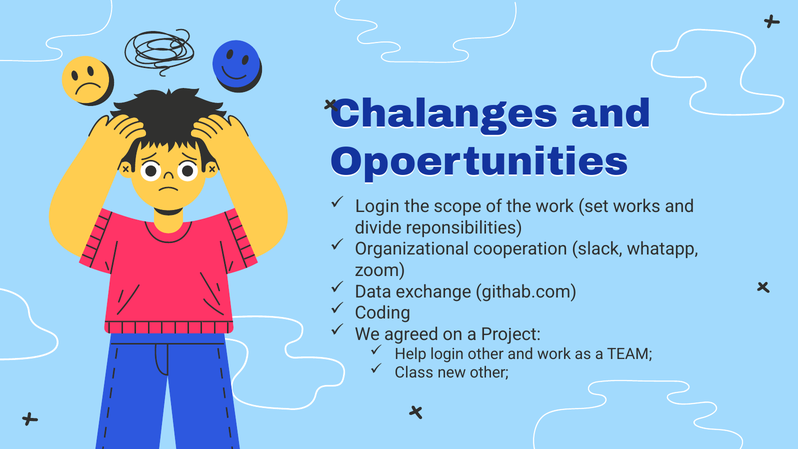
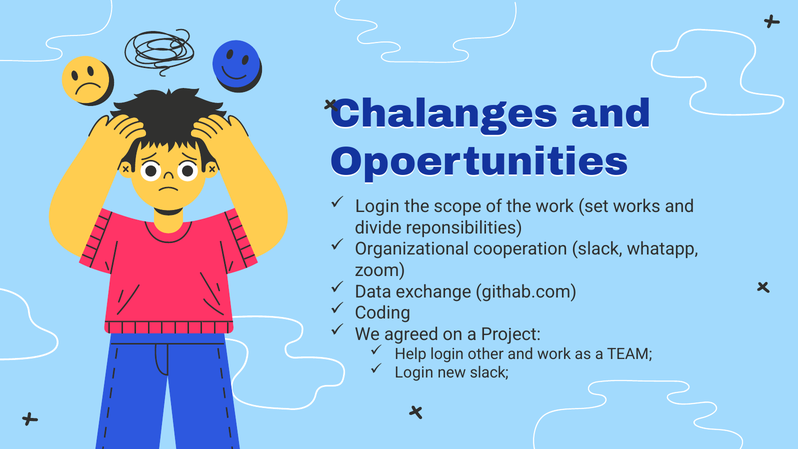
Class: Class -> Login (414, 373)
new other: other -> slack (489, 373)
